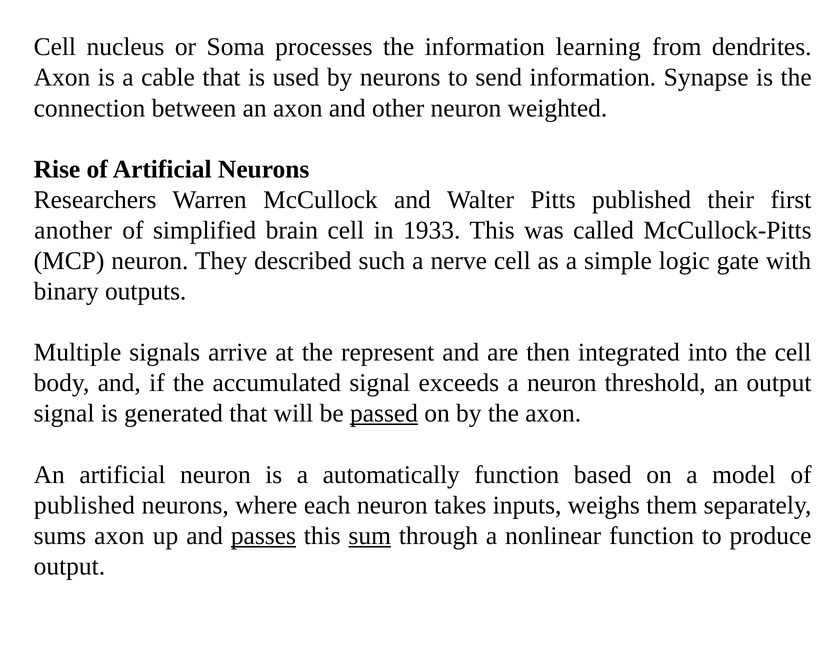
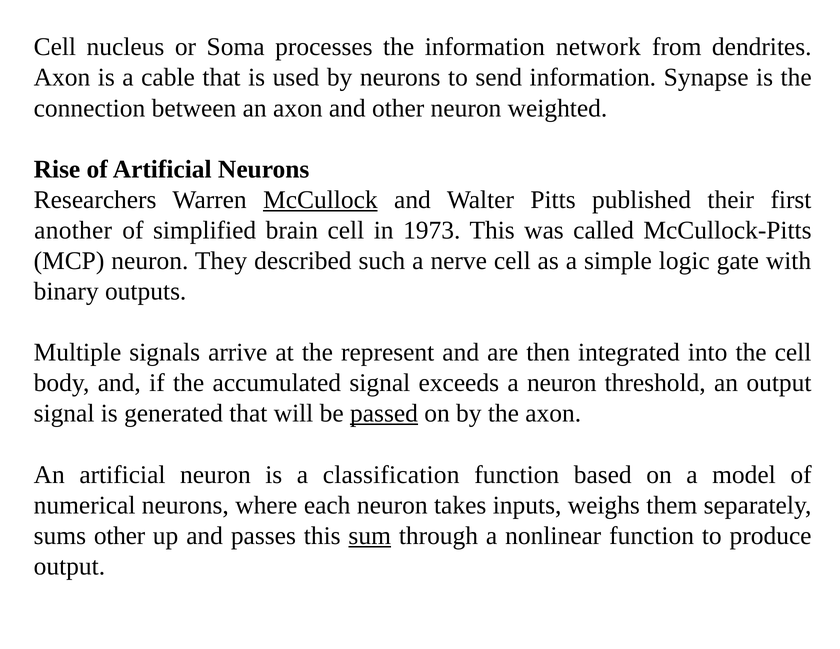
learning: learning -> network (598, 47)
McCullock underline: none -> present (320, 200)
1933: 1933 -> 1973 (432, 230)
automatically: automatically -> classification (391, 475)
published: published -> numerical (85, 505)
sums axon: axon -> other (120, 536)
passes underline: present -> none (263, 536)
